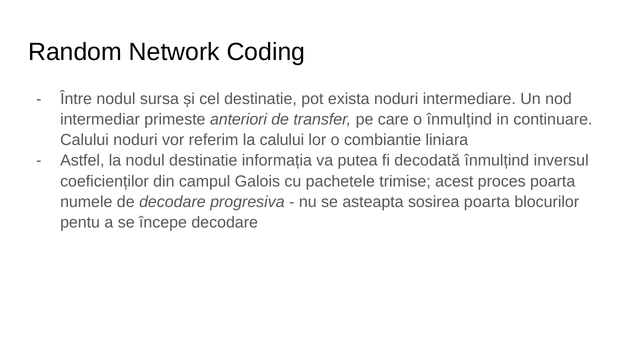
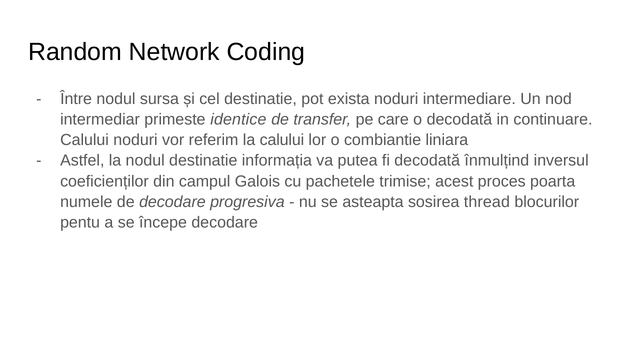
anteriori: anteriori -> identice (238, 119)
o înmulțind: înmulțind -> decodată (459, 119)
sosirea poarta: poarta -> thread (487, 202)
